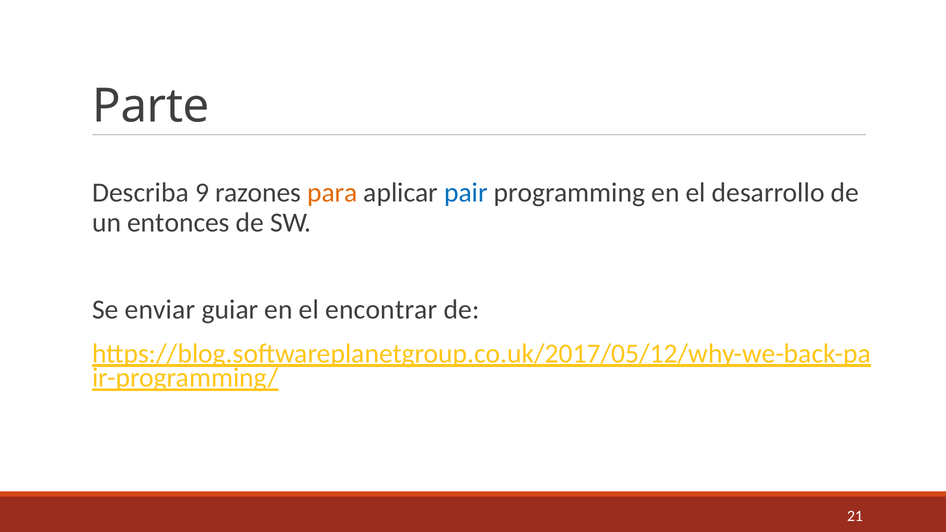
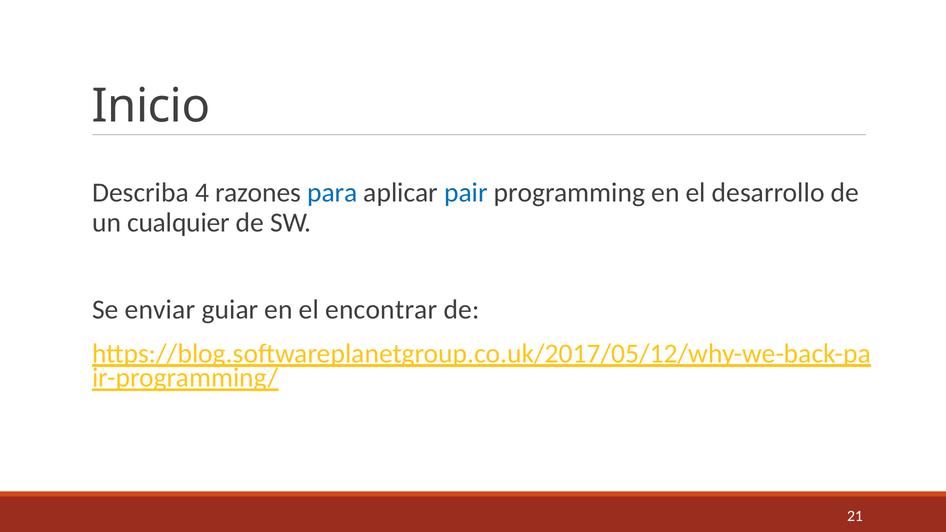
Parte: Parte -> Inicio (151, 106)
9: 9 -> 4 (202, 193)
para colour: orange -> blue (332, 193)
entonces: entonces -> cualquier (179, 223)
